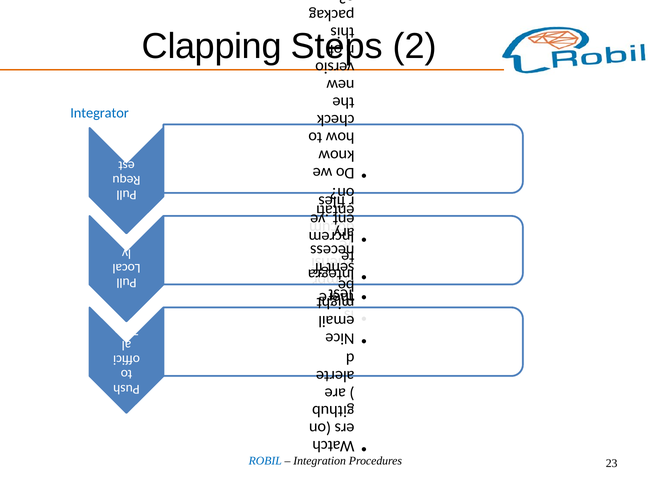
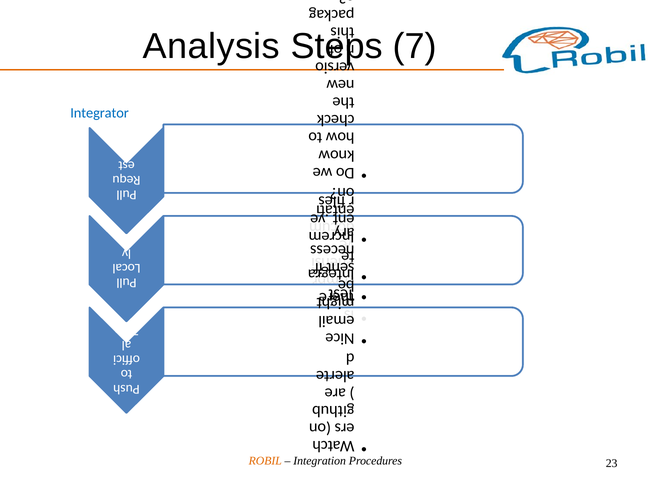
Clapping: Clapping -> Analysis (211, 46)
2: 2 -> 7 (415, 46)
ROBIL colour: blue -> orange (265, 461)
